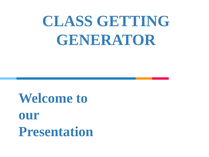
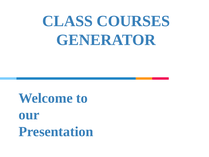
GETTING: GETTING -> COURSES (133, 21)
